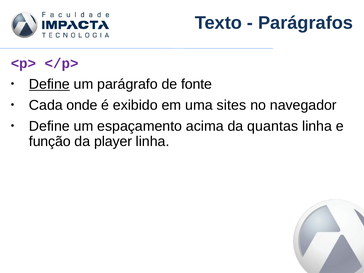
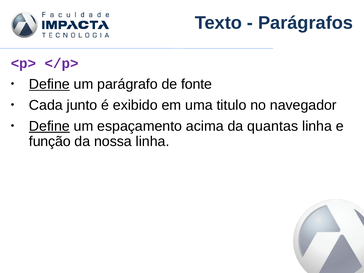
onde: onde -> junto (82, 105)
sites: sites -> titulo (231, 105)
Define underline: none -> present (49, 126)
player: player -> nossa (113, 141)
